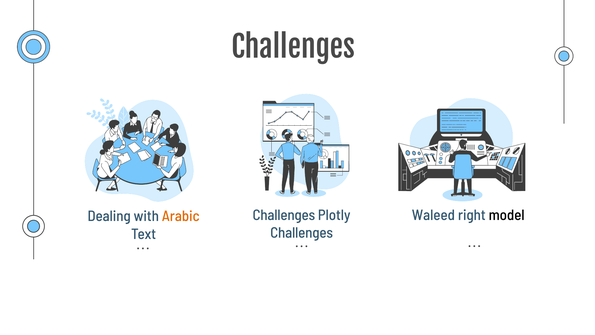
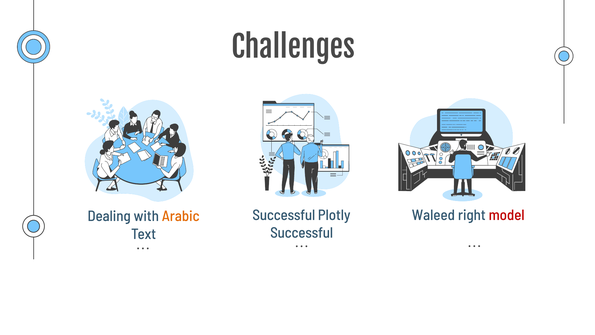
Challenges: Challenges -> Successful (284, 215)
model colour: black -> red (507, 215)
Challenges: Challenges -> Successful (302, 233)
